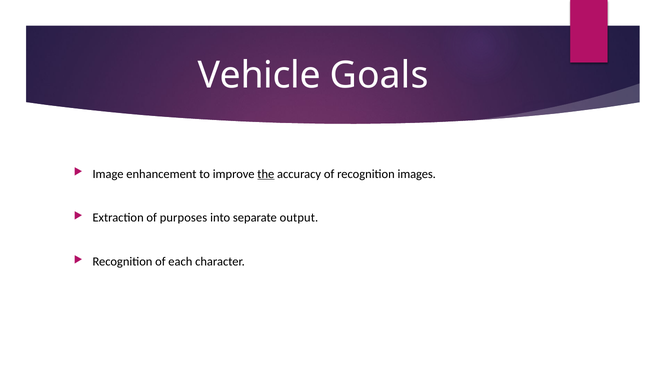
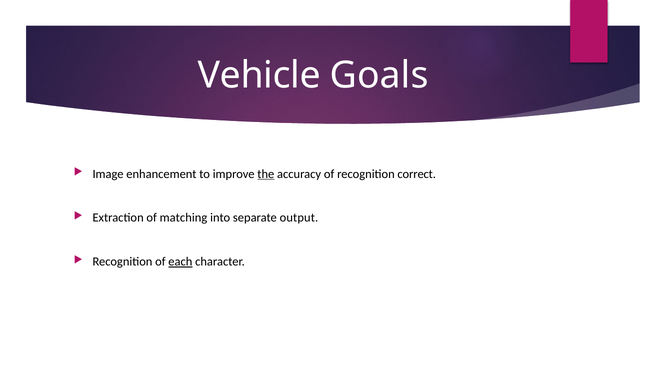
images: images -> correct (417, 174)
purposes: purposes -> matching (183, 218)
each underline: none -> present (180, 261)
